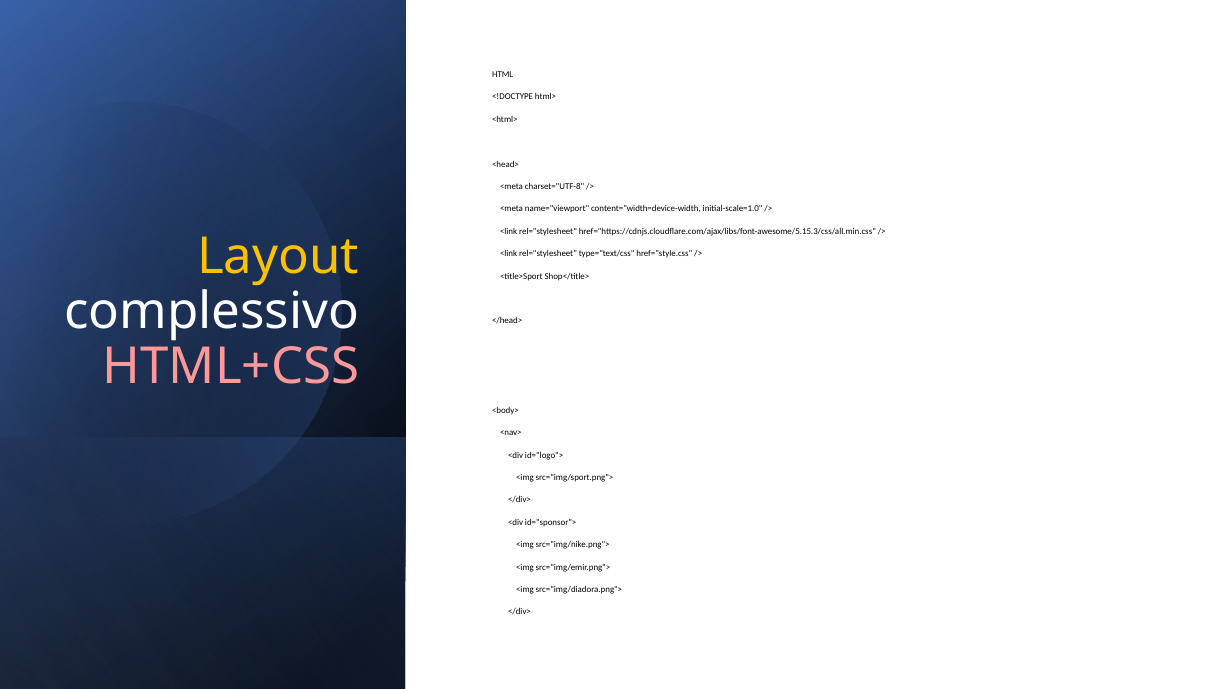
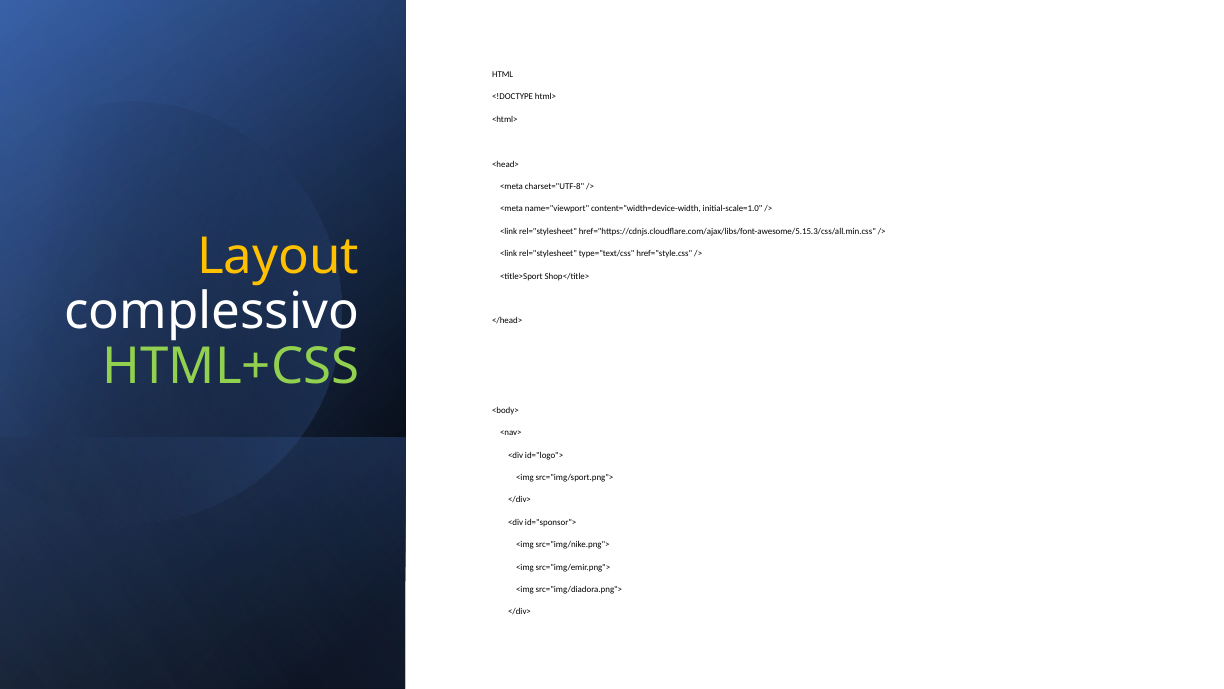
HTML+CSS colour: pink -> light green (231, 367)
